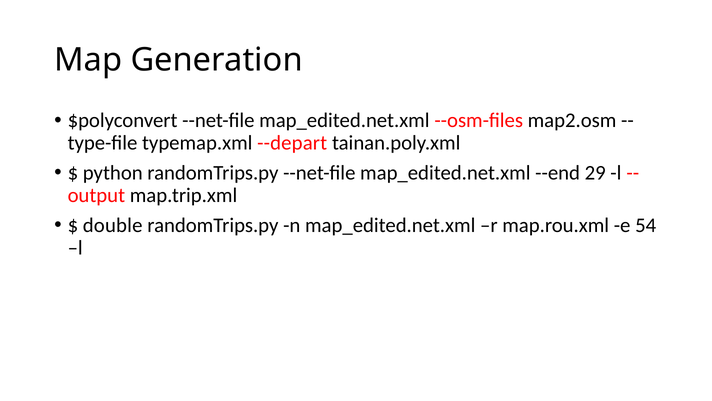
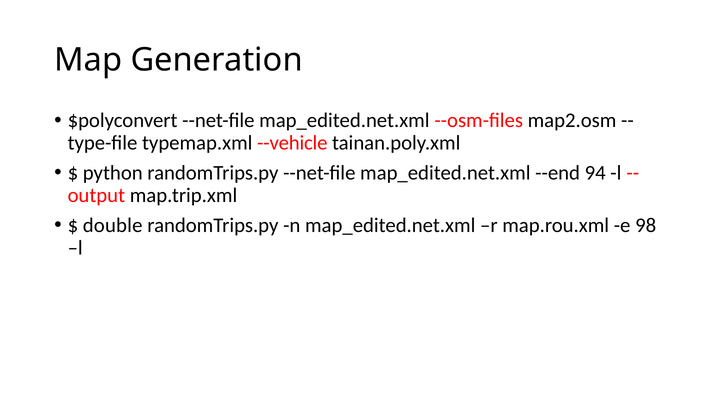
--depart: --depart -> --vehicle (292, 143)
29: 29 -> 94 (595, 173)
54: 54 -> 98 (646, 225)
